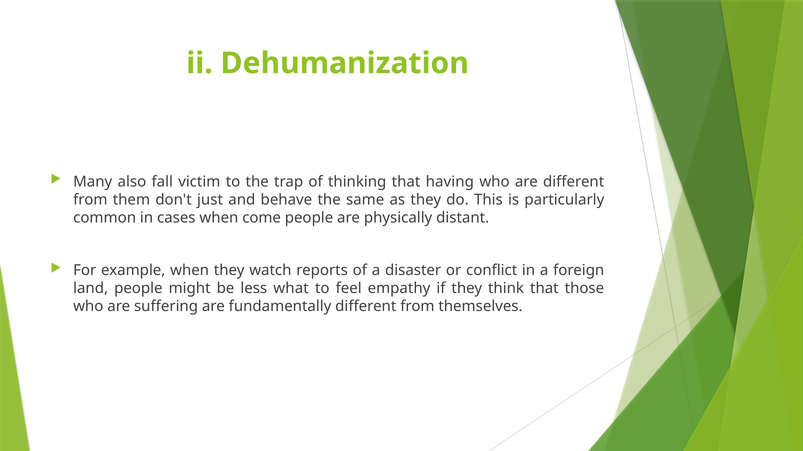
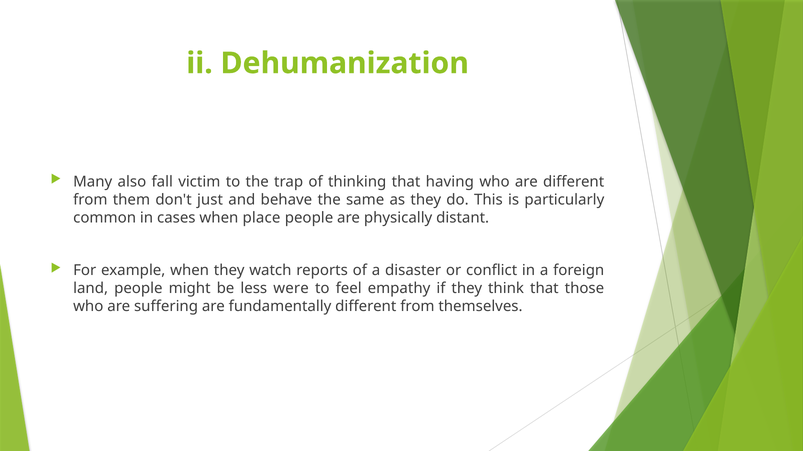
come: come -> place (262, 218)
what: what -> were (291, 289)
